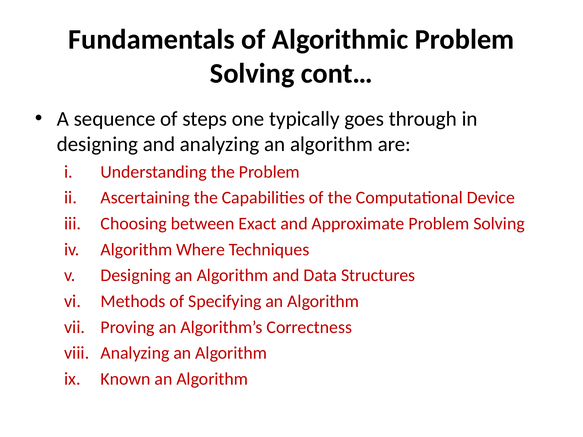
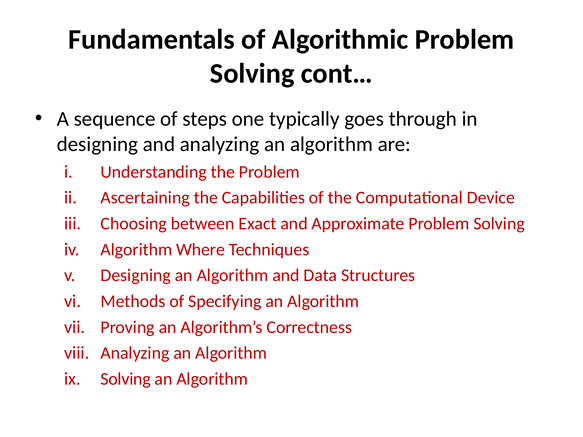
Known: Known -> Solving (126, 379)
